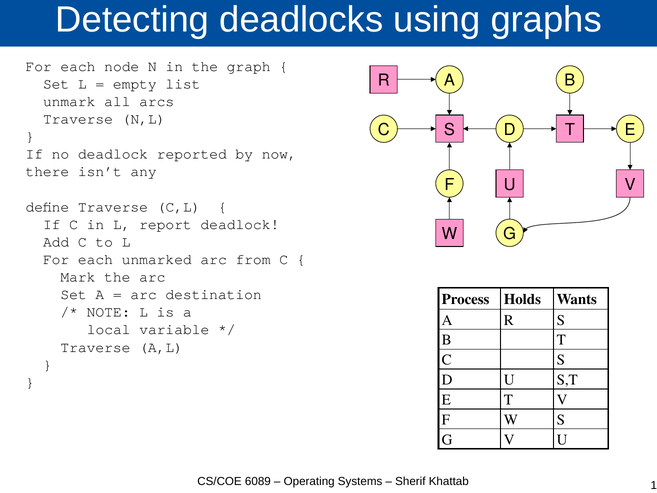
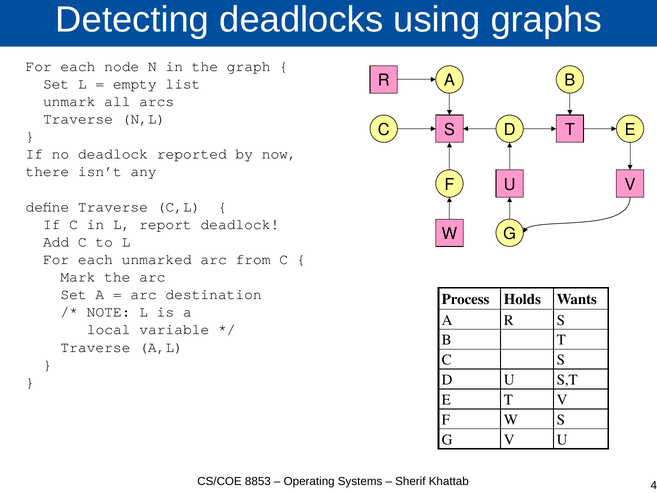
6089: 6089 -> 8853 (258, 481)
1: 1 -> 4 (654, 485)
